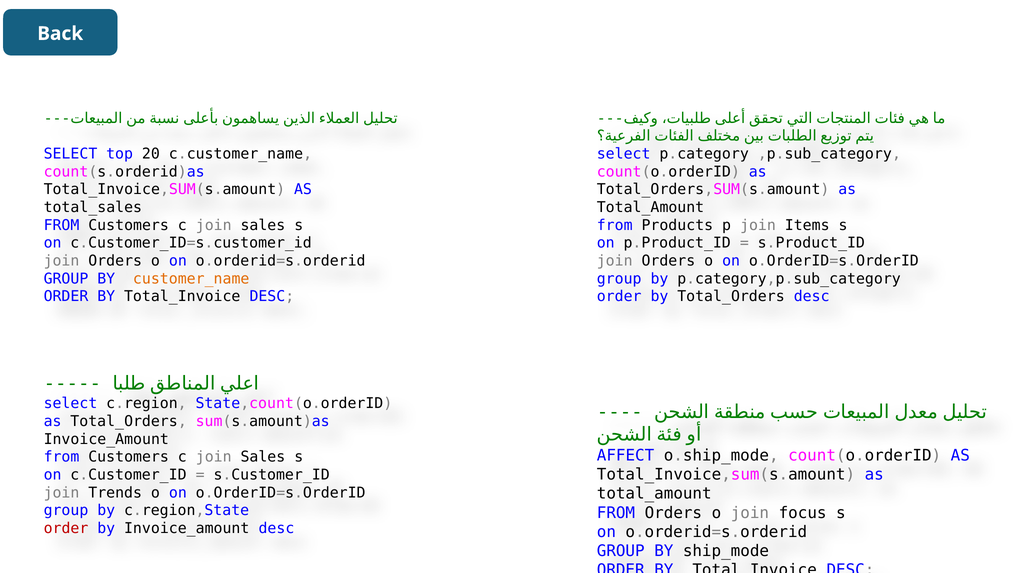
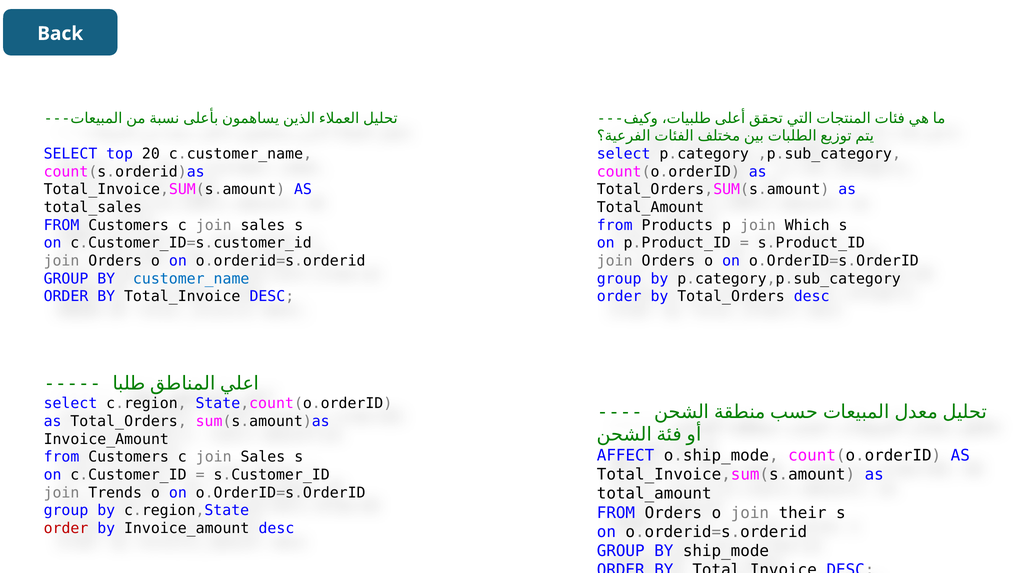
Items: Items -> Which (807, 225)
customer_name colour: orange -> blue (191, 279)
focus: focus -> their (803, 512)
